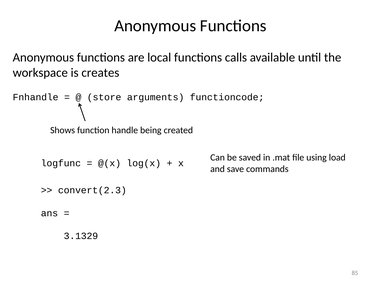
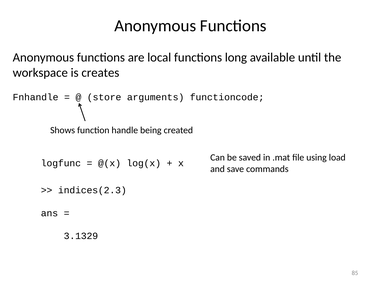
calls: calls -> long (236, 57)
convert(2.3: convert(2.3 -> indices(2.3 (92, 190)
